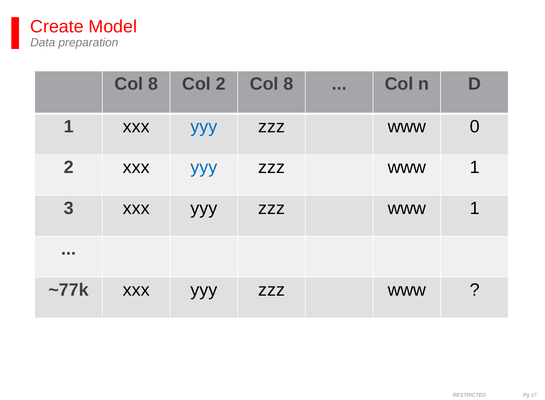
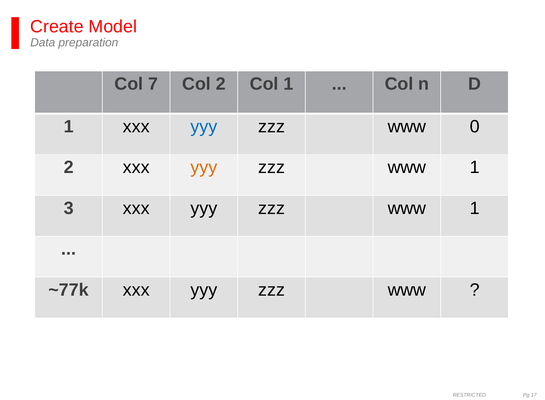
8: 8 -> 7 (153, 84)
2 Col 8: 8 -> 1 (288, 84)
yyy colour: blue -> orange (204, 168)
